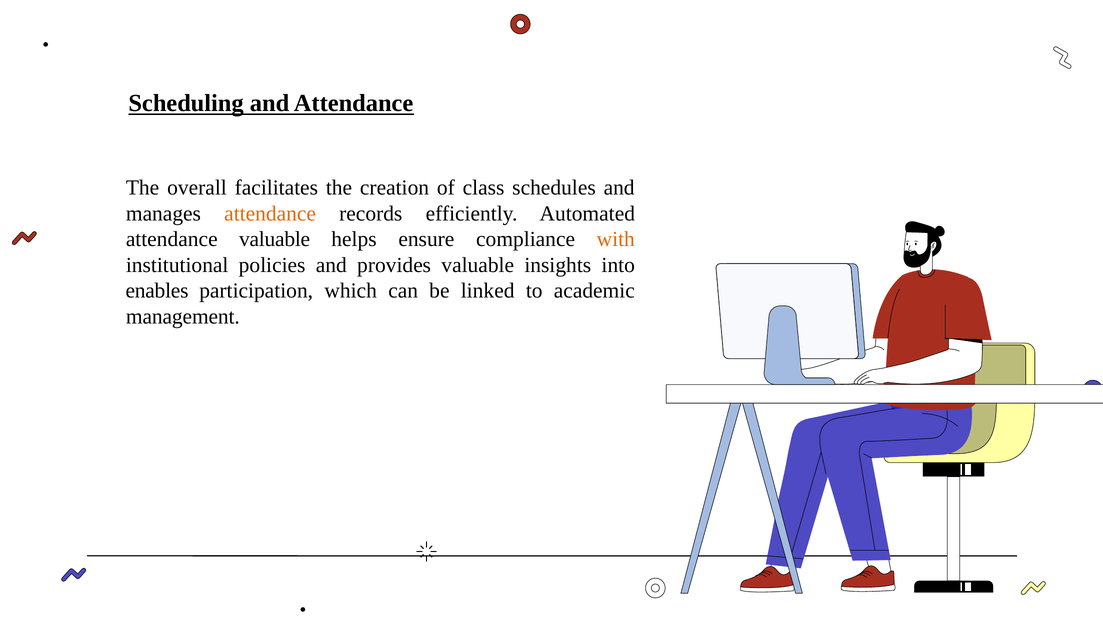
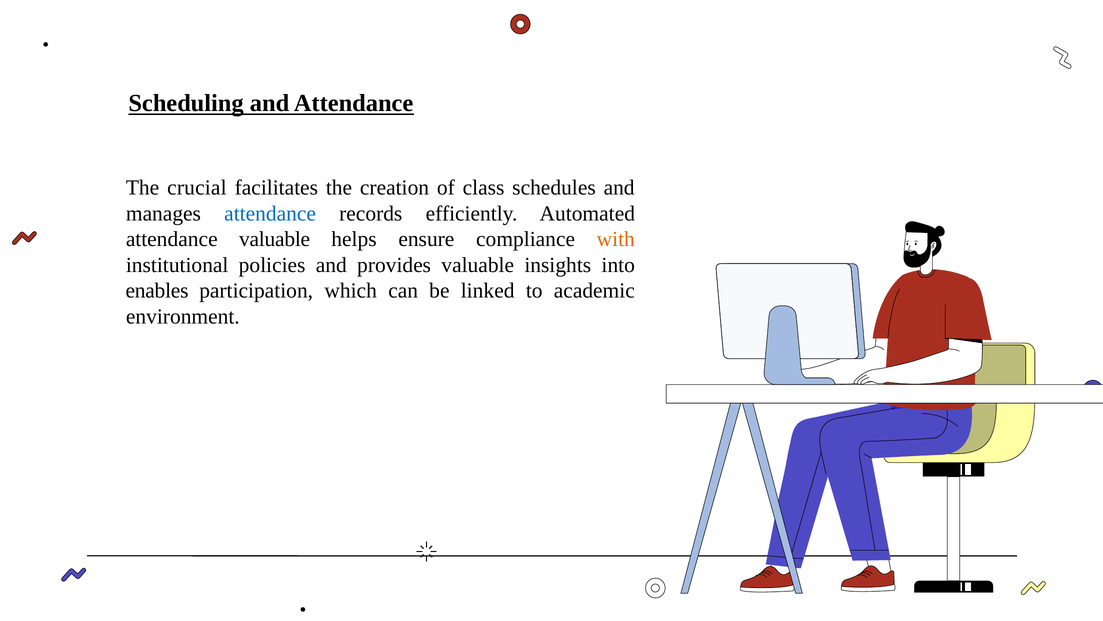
overall: overall -> crucial (197, 187)
attendance colour: orange -> blue (270, 213)
management: management -> environment (183, 316)
